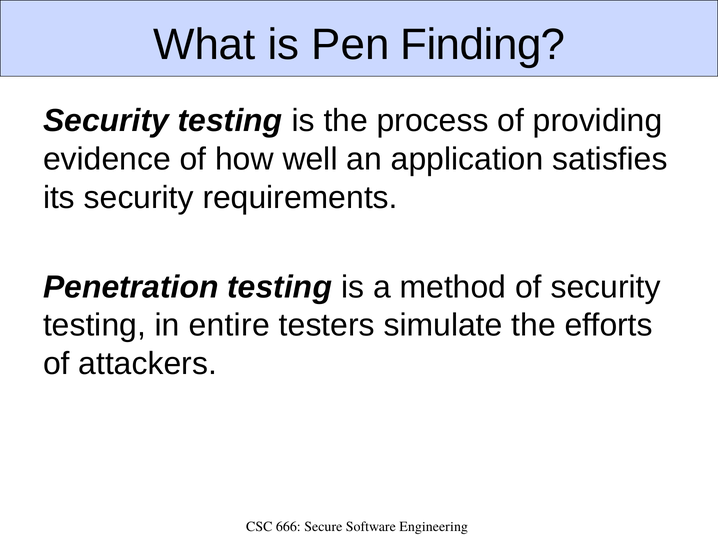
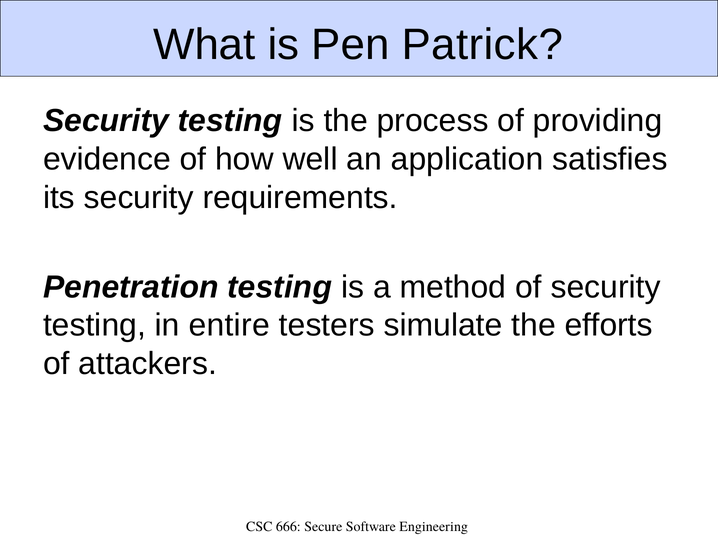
Finding: Finding -> Patrick (482, 44)
